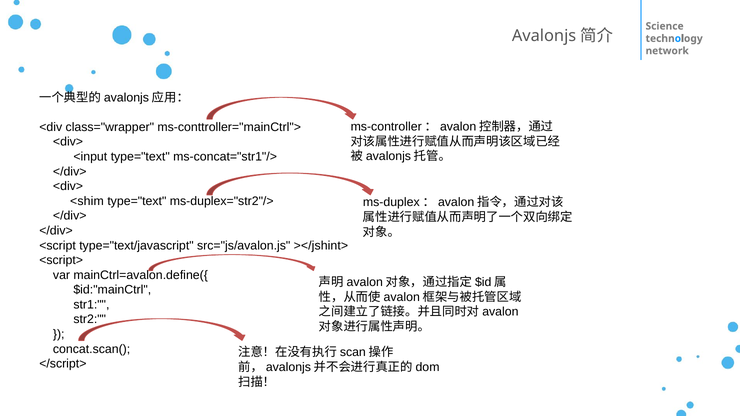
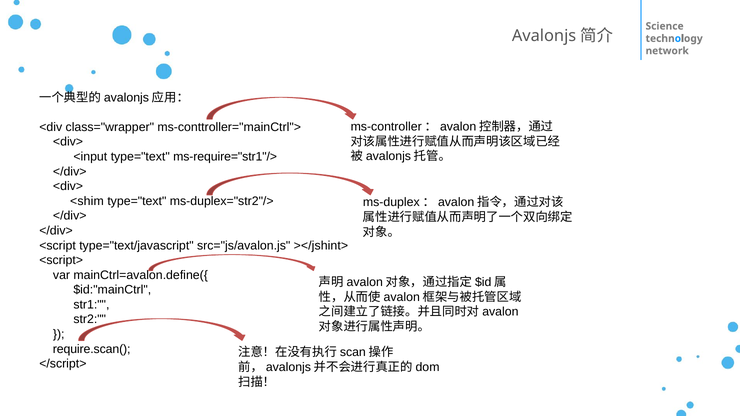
ms-concat="str1"/>: ms-concat="str1"/> -> ms-require="str1"/> (225, 157)
concat.scan(: concat.scan( -> require.scan( (92, 349)
